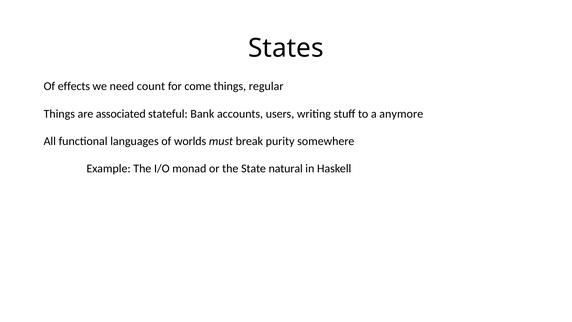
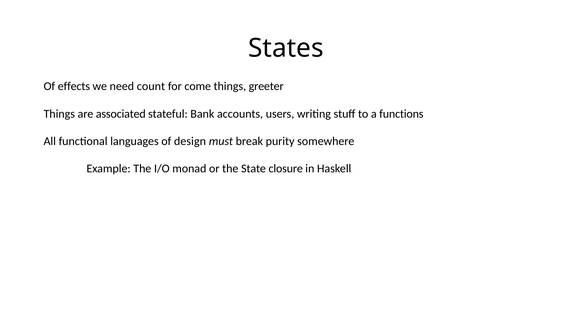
regular: regular -> greeter (266, 86)
anymore: anymore -> functions (401, 114)
worlds: worlds -> design (190, 141)
natural: natural -> closure (286, 169)
